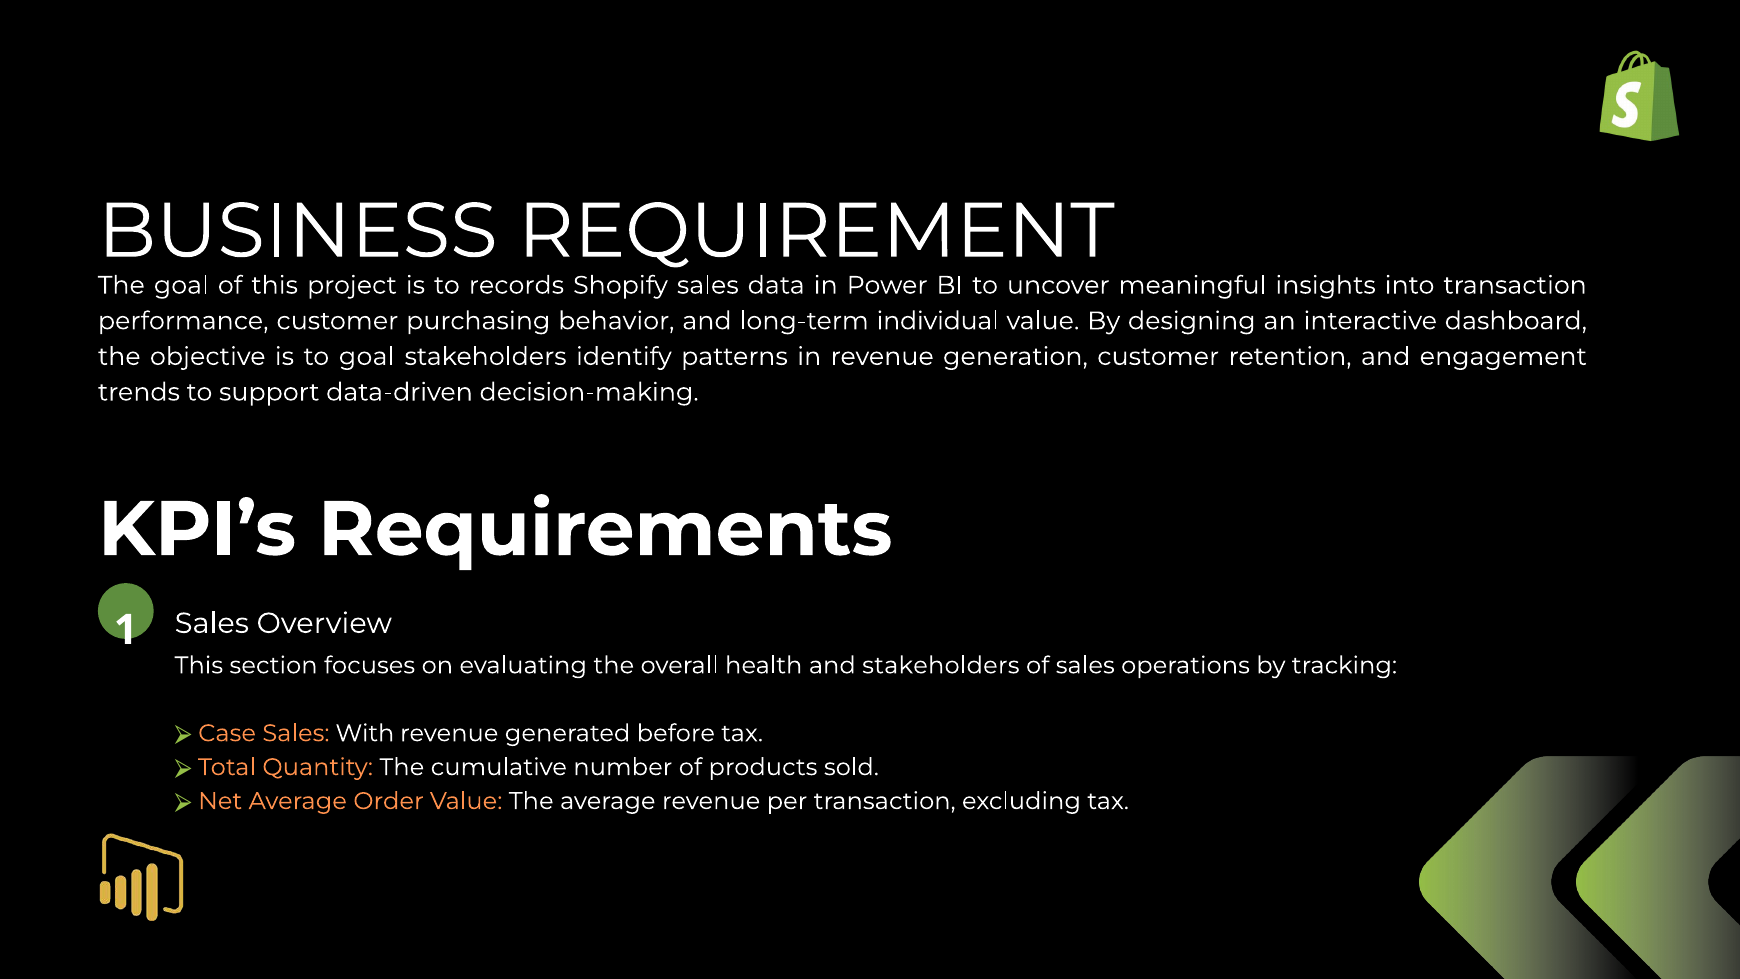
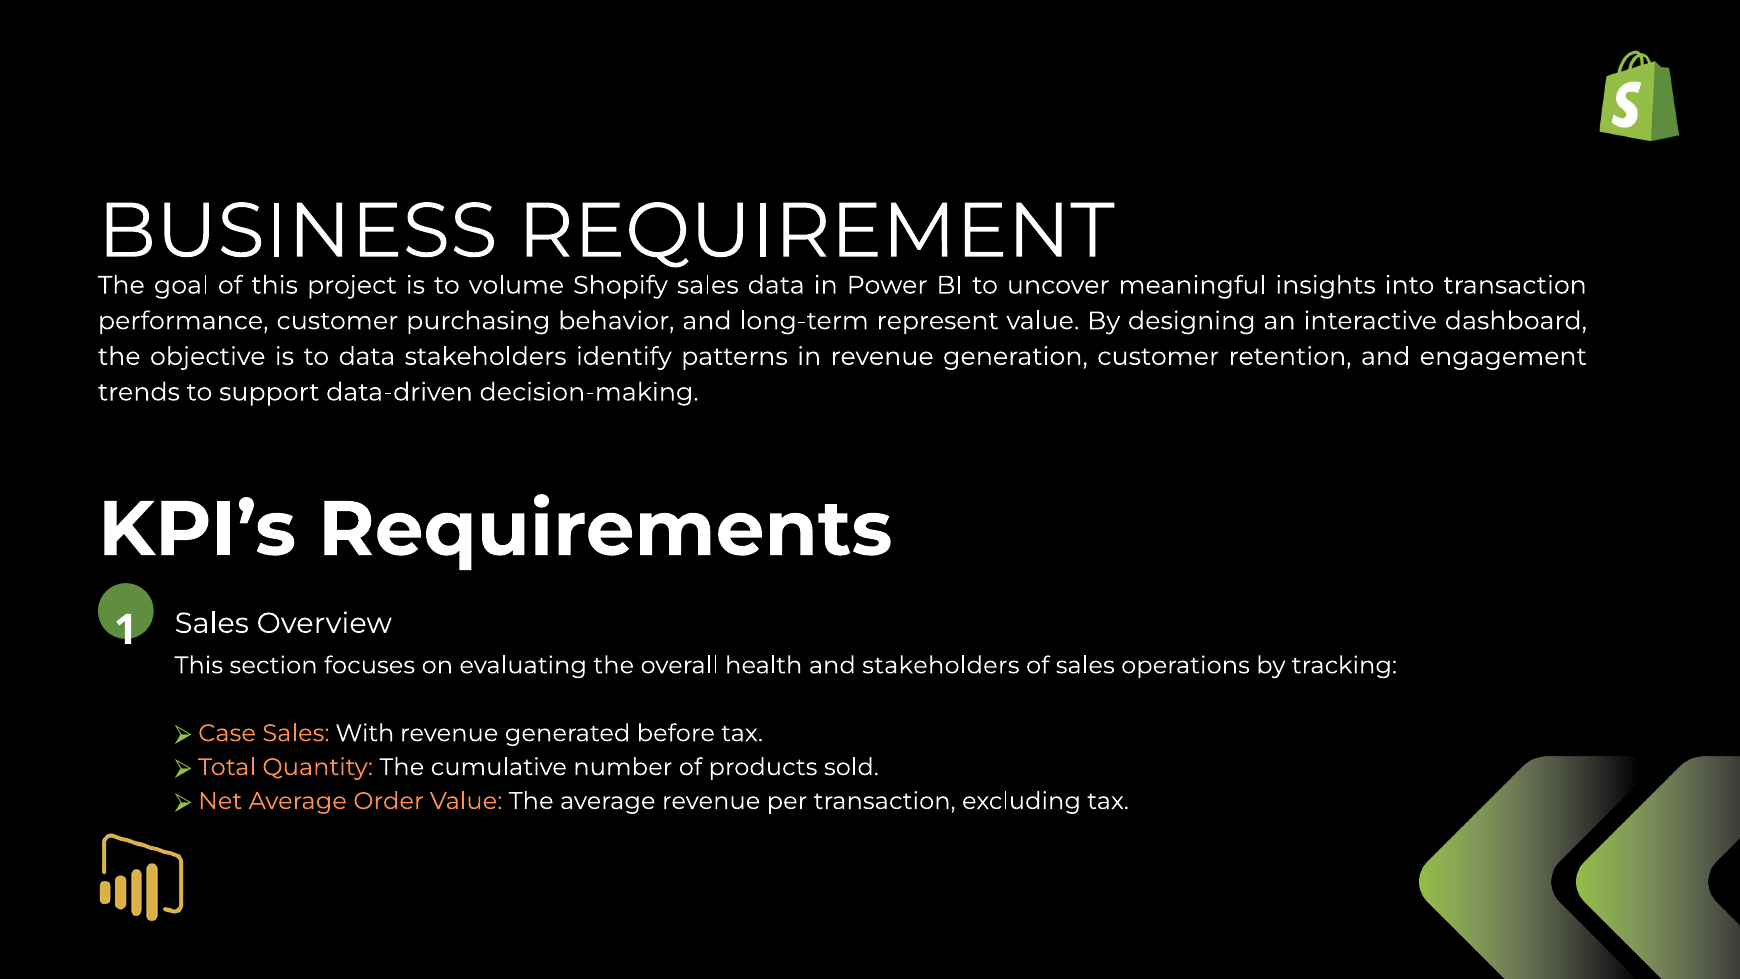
records: records -> volume (516, 285)
individual: individual -> represent (938, 321)
to goal: goal -> data (367, 356)
